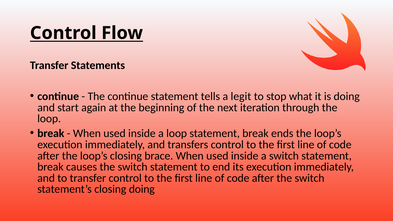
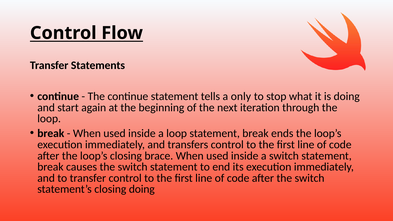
legit: legit -> only (241, 96)
